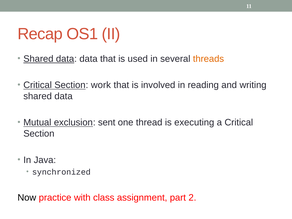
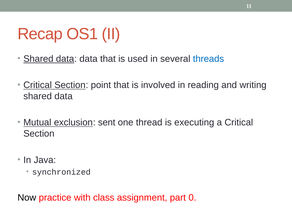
threads colour: orange -> blue (208, 59)
work: work -> point (101, 85)
2: 2 -> 0 (192, 198)
